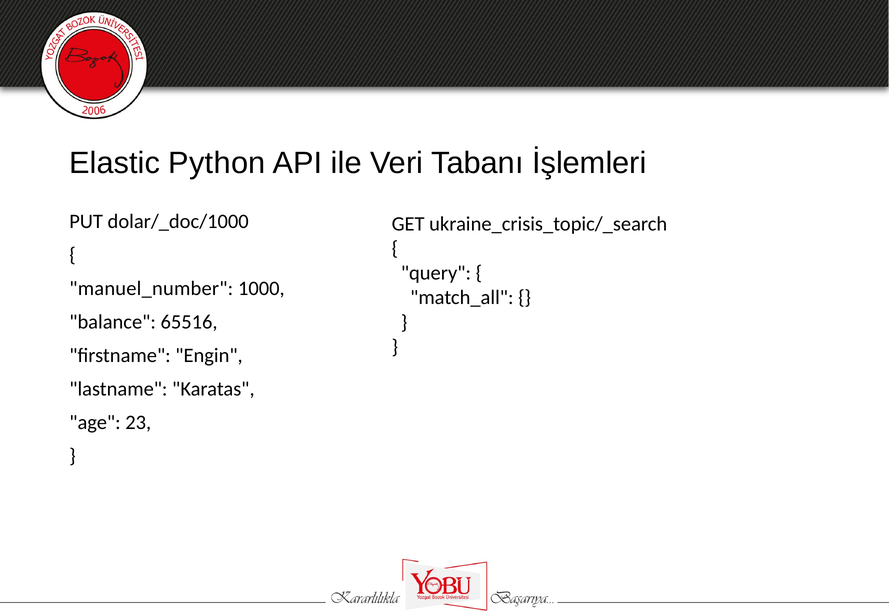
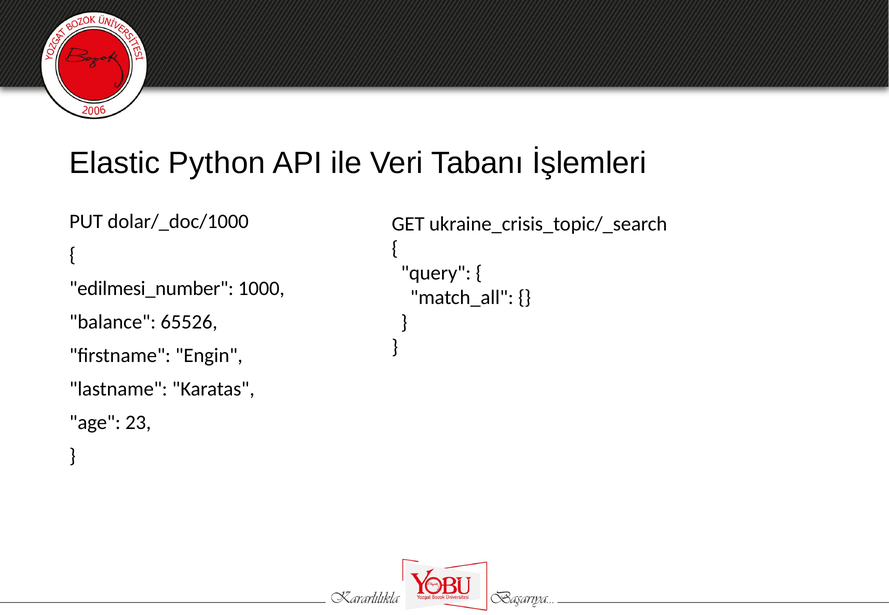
manuel_number: manuel_number -> edilmesi_number (151, 289)
65516: 65516 -> 65526 (189, 322)
